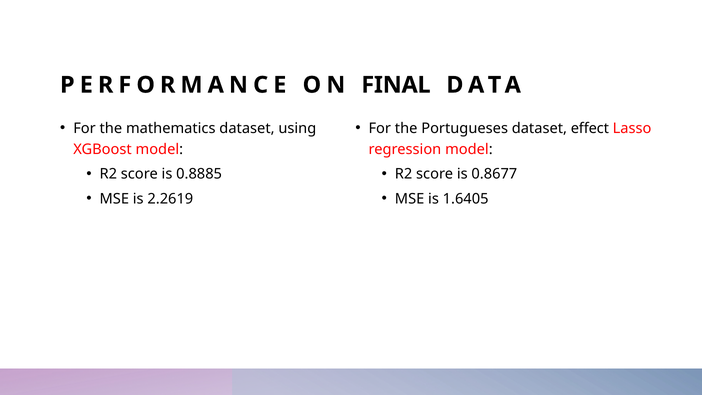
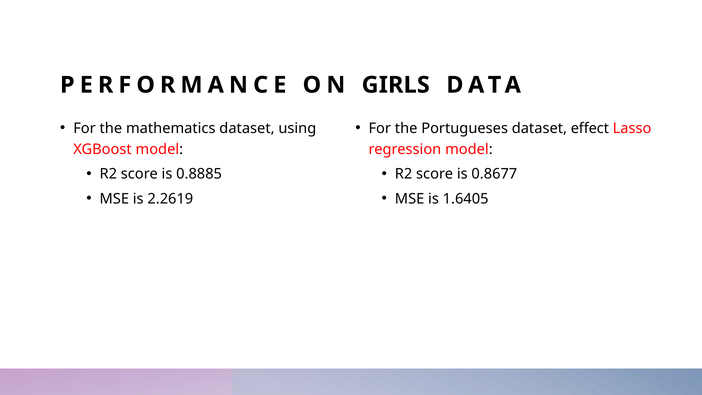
FINAL: FINAL -> GIRLS (396, 85)
